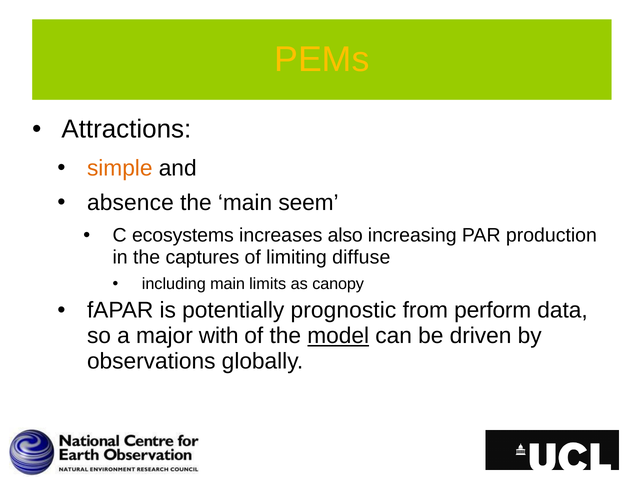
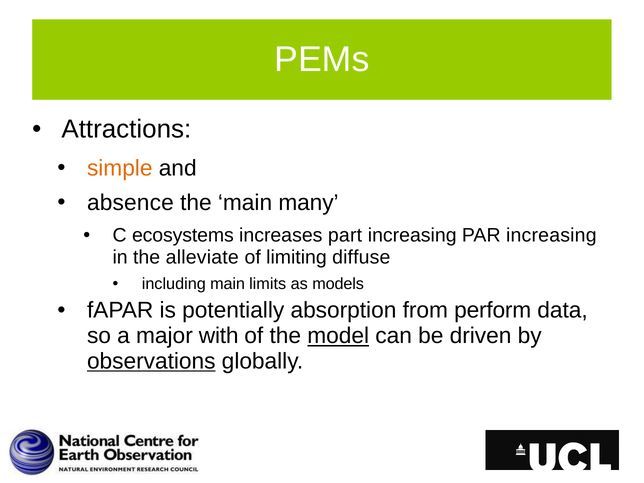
PEMs colour: yellow -> white (322, 60)
seem: seem -> many (308, 203)
also: also -> part (345, 235)
PAR production: production -> increasing (551, 235)
captures: captures -> alleviate (202, 257)
canopy: canopy -> models (338, 284)
prognostic: prognostic -> absorption (343, 310)
observations underline: none -> present (151, 361)
